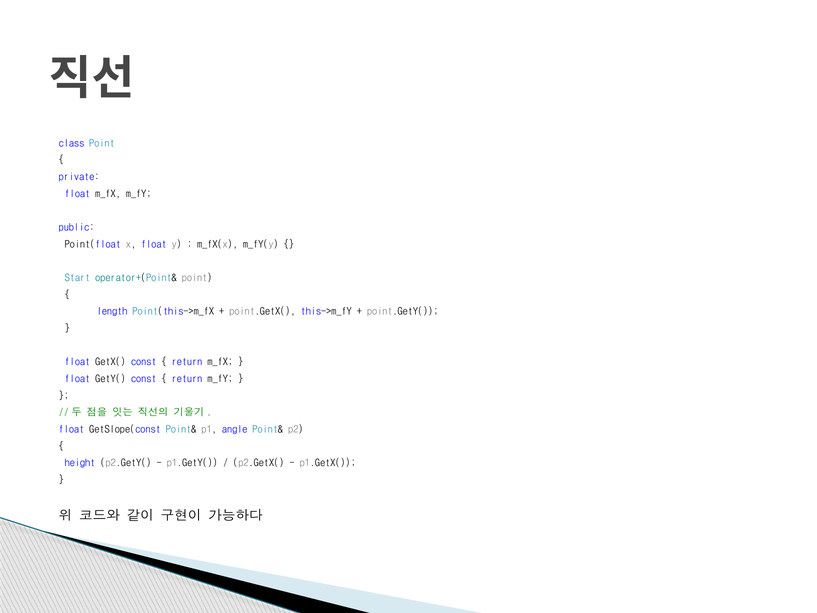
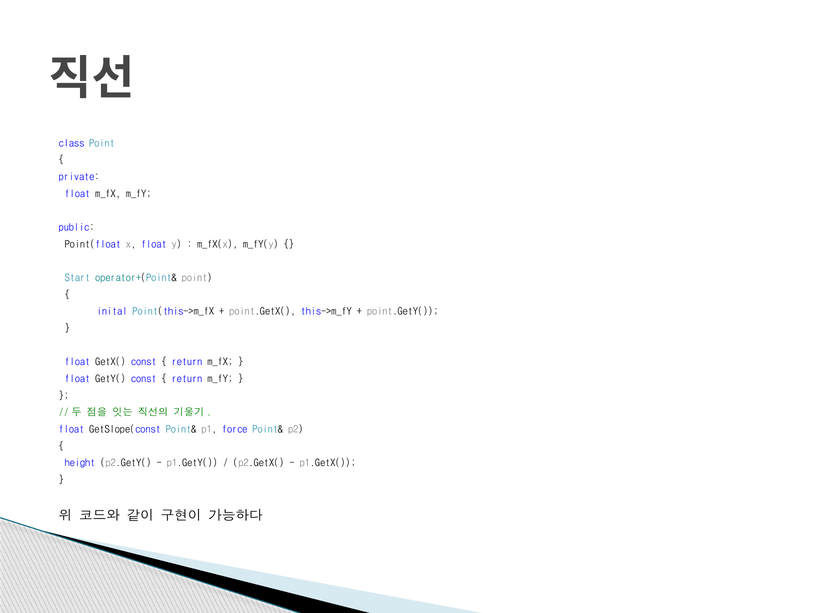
length: length -> inital (112, 311)
angle: angle -> force (235, 429)
